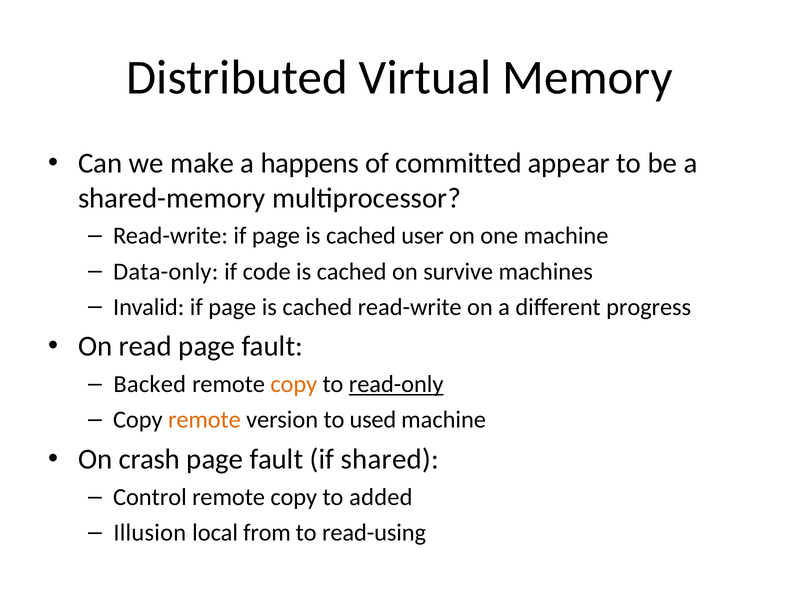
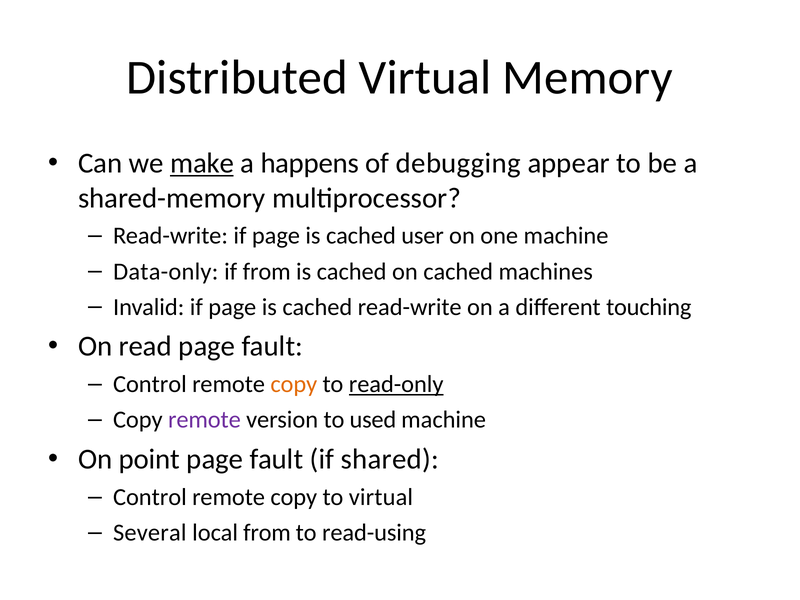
make underline: none -> present (202, 163)
committed: committed -> debugging (458, 163)
if code: code -> from (267, 271)
on survive: survive -> cached (458, 271)
progress: progress -> touching (649, 307)
Backed: Backed -> Control (150, 384)
remote colour: orange -> purple (204, 420)
crash: crash -> point (149, 459)
to added: added -> virtual (381, 497)
Illusion: Illusion -> Several (150, 533)
